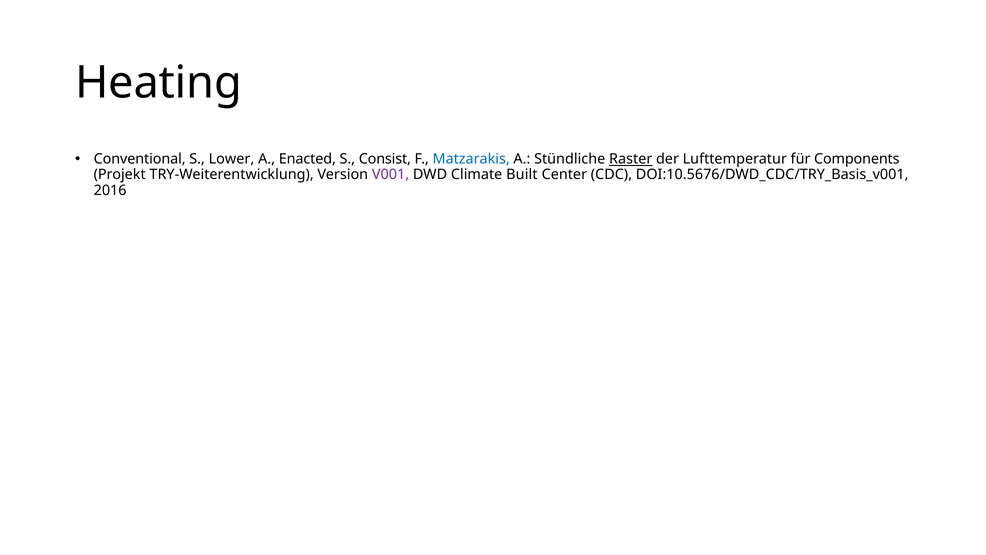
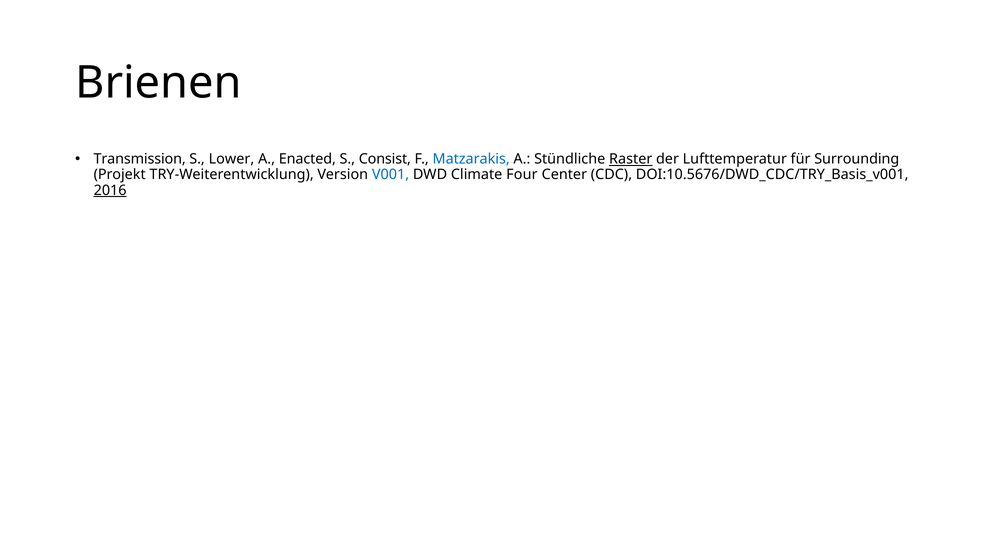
Heating: Heating -> Brienen (158, 83)
Conventional: Conventional -> Transmission (140, 159)
Components: Components -> Surrounding (857, 159)
V001 colour: purple -> blue (391, 175)
Built: Built -> Four (522, 175)
2016 underline: none -> present (110, 190)
